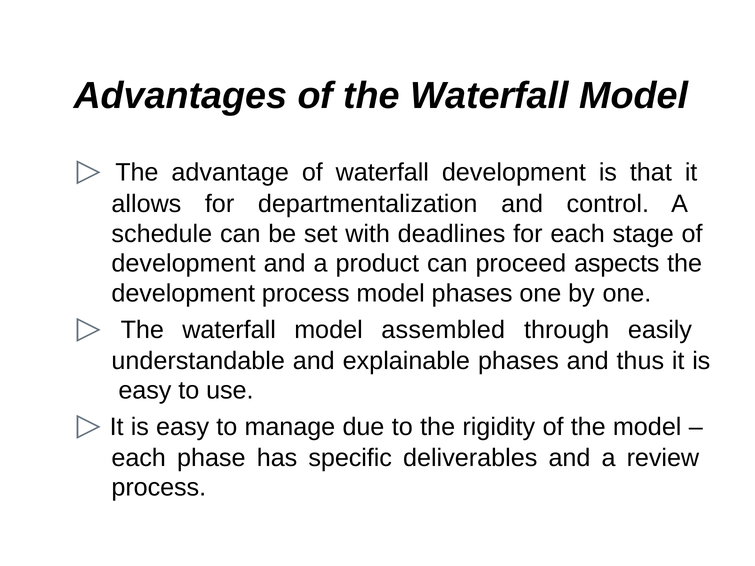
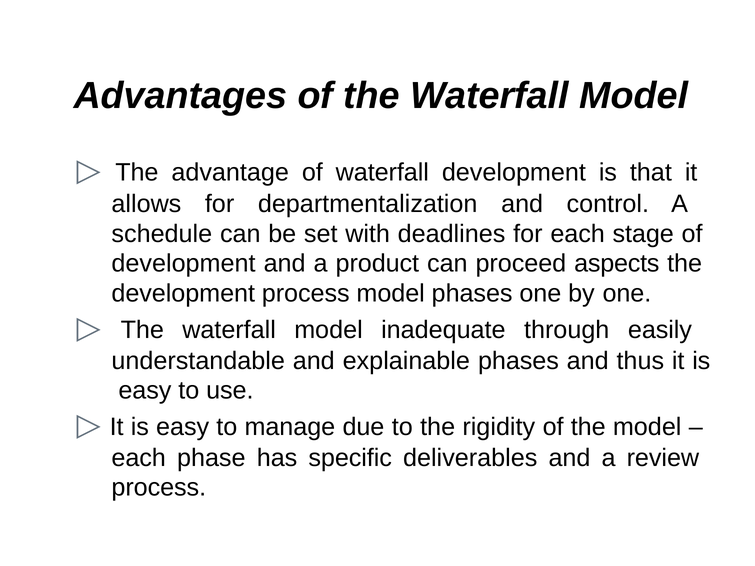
assembled: assembled -> inadequate (443, 330)
